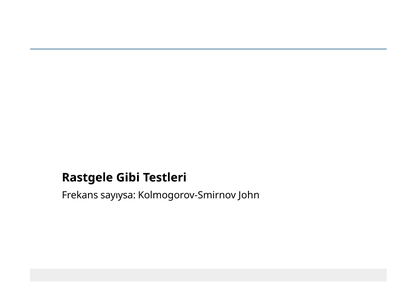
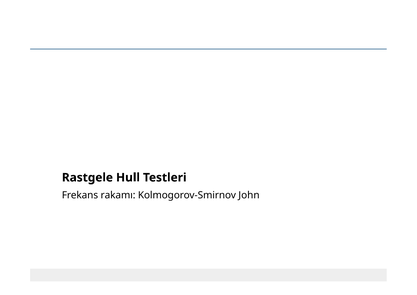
Gibi: Gibi -> Hull (128, 177)
sayıysa: sayıysa -> rakamı (118, 195)
